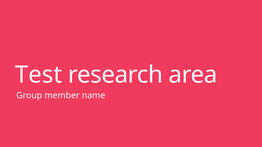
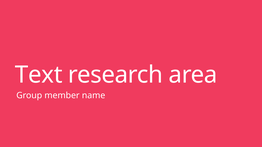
Test: Test -> Text (39, 75)
